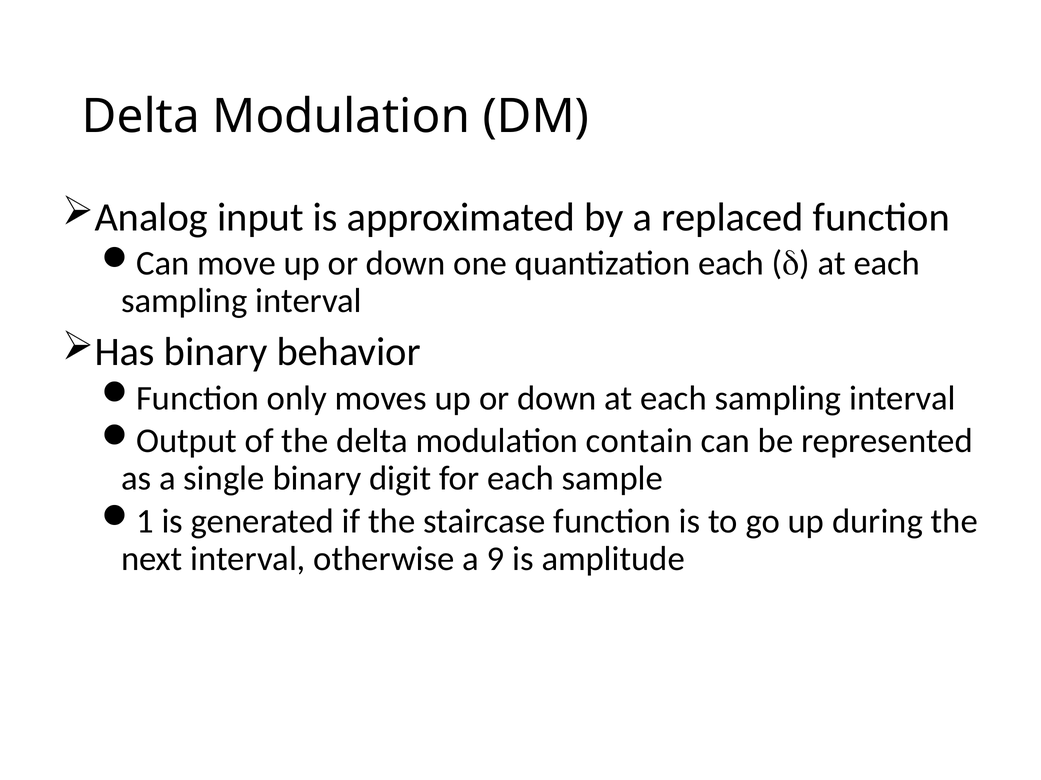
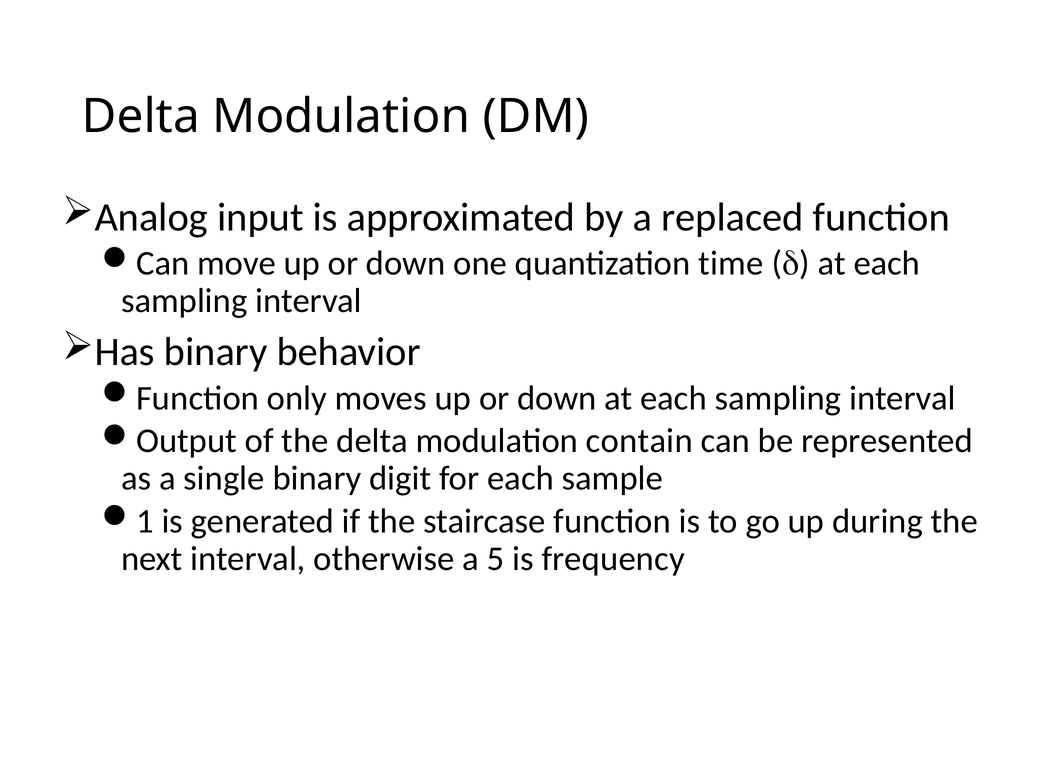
quantization each: each -> time (731, 264)
9: 9 -> 5 (496, 559)
amplitude: amplitude -> frequency (613, 559)
